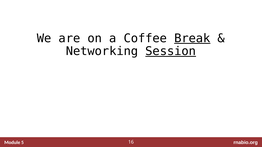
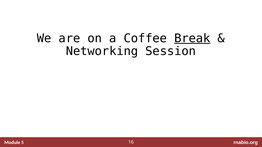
Session underline: present -> none (171, 51)
